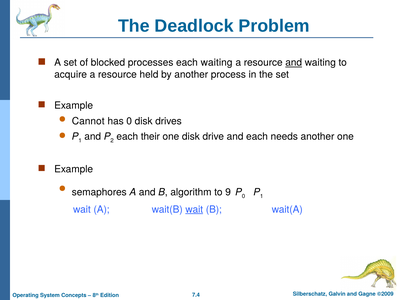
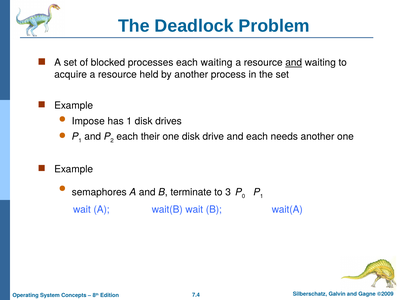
Cannot: Cannot -> Impose (88, 121)
has 0: 0 -> 1 (129, 121)
algorithm: algorithm -> terminate (191, 192)
9: 9 -> 3 (228, 192)
wait underline: present -> none (194, 209)
